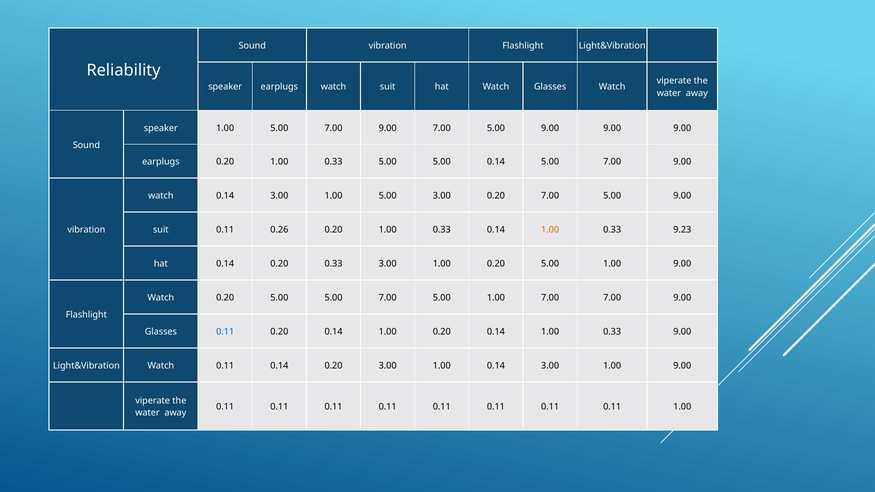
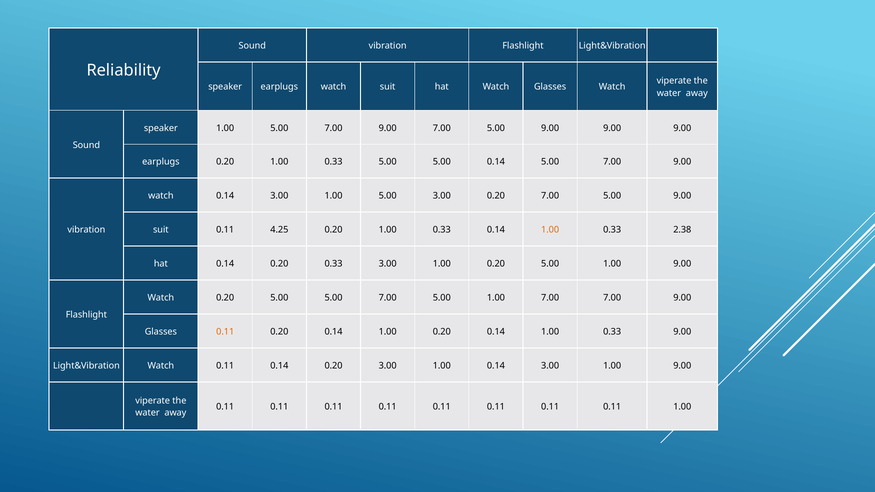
0.26: 0.26 -> 4.25 (279, 230)
9.23: 9.23 -> 2.38 (682, 230)
0.11 colour: blue -> orange (225, 332)
